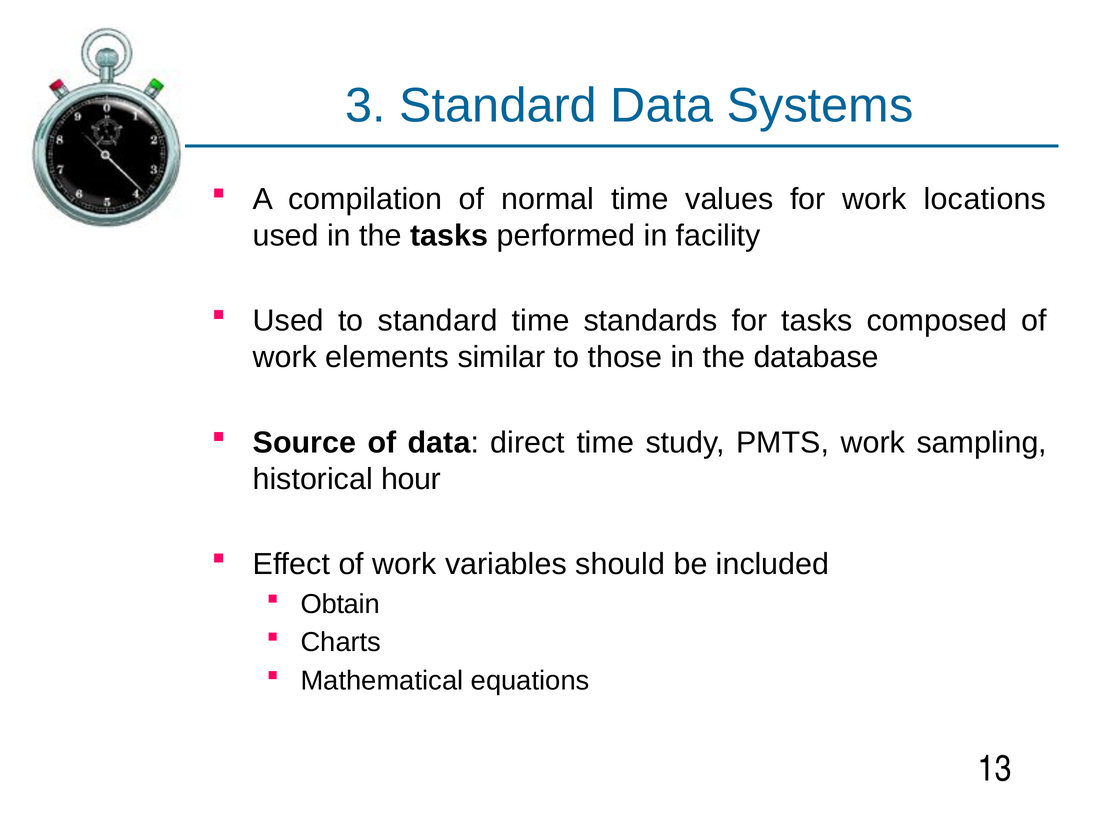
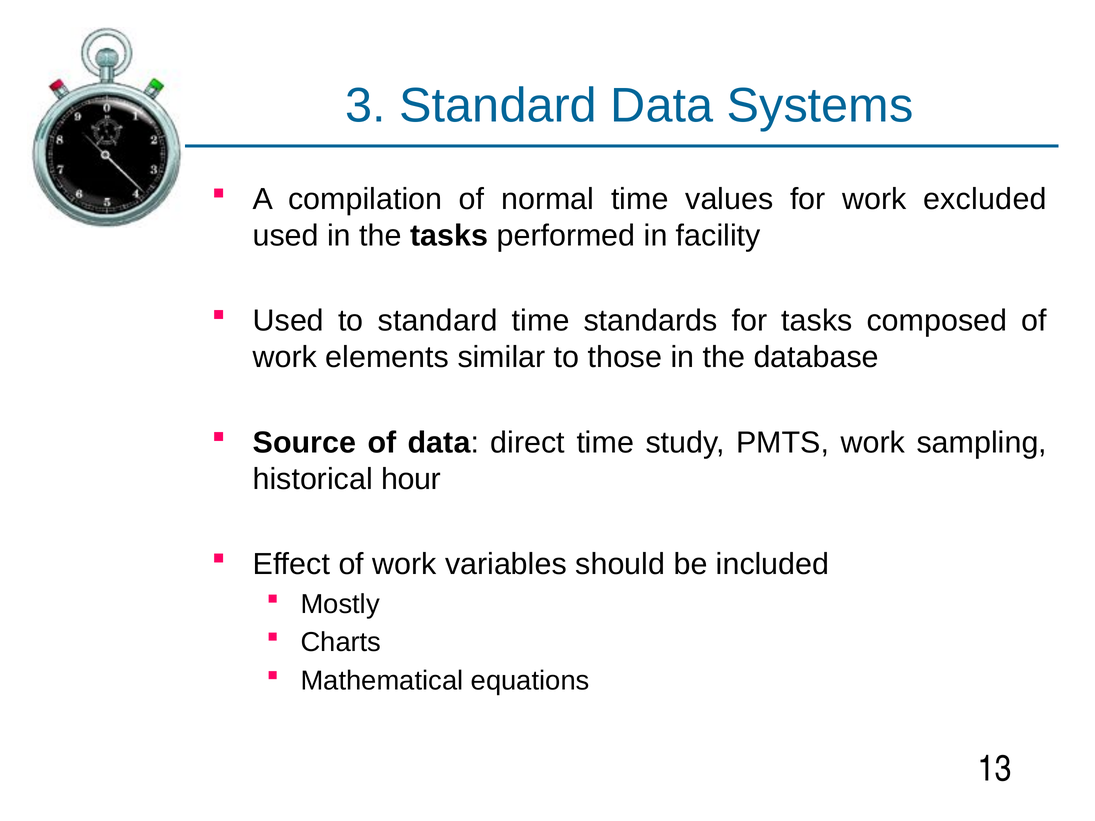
locations: locations -> excluded (985, 199)
Obtain: Obtain -> Mostly (340, 604)
